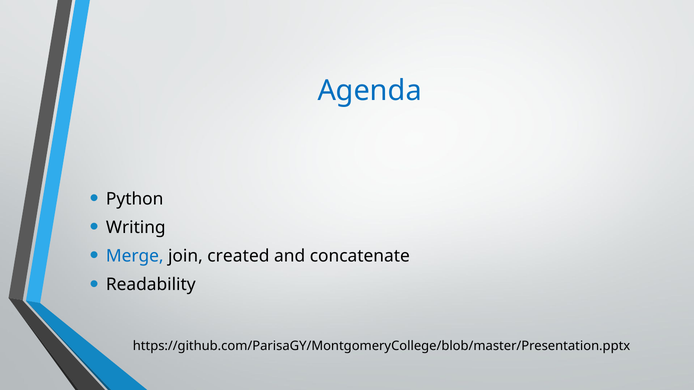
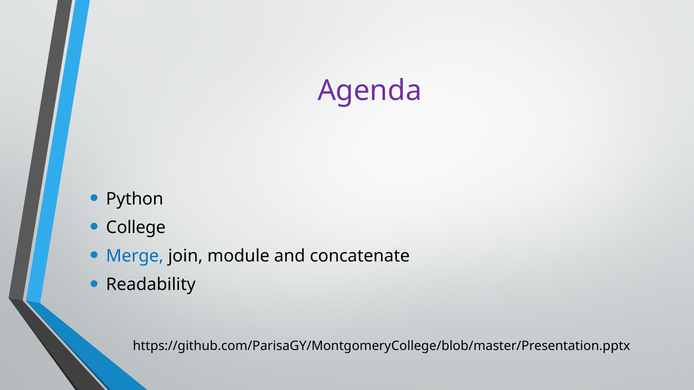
Agenda colour: blue -> purple (370, 91)
Writing: Writing -> College (136, 228)
created: created -> module (238, 256)
